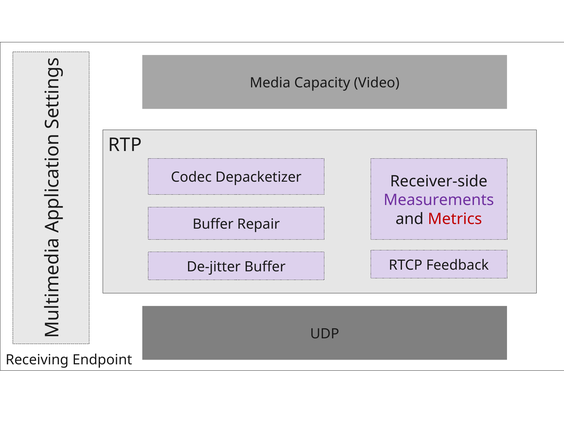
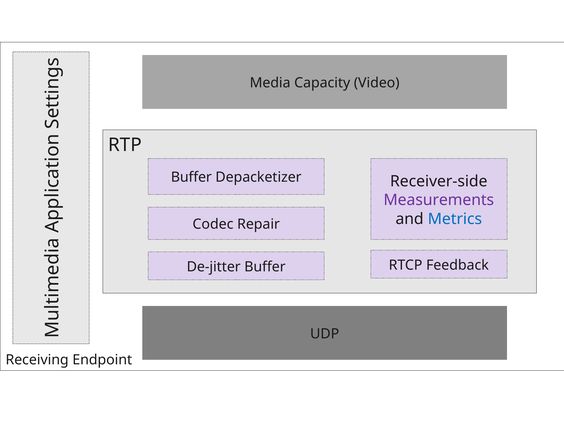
Codec: Codec -> Buffer (191, 177)
Metrics colour: red -> blue (455, 219)
Buffer: Buffer -> Codec (213, 224)
